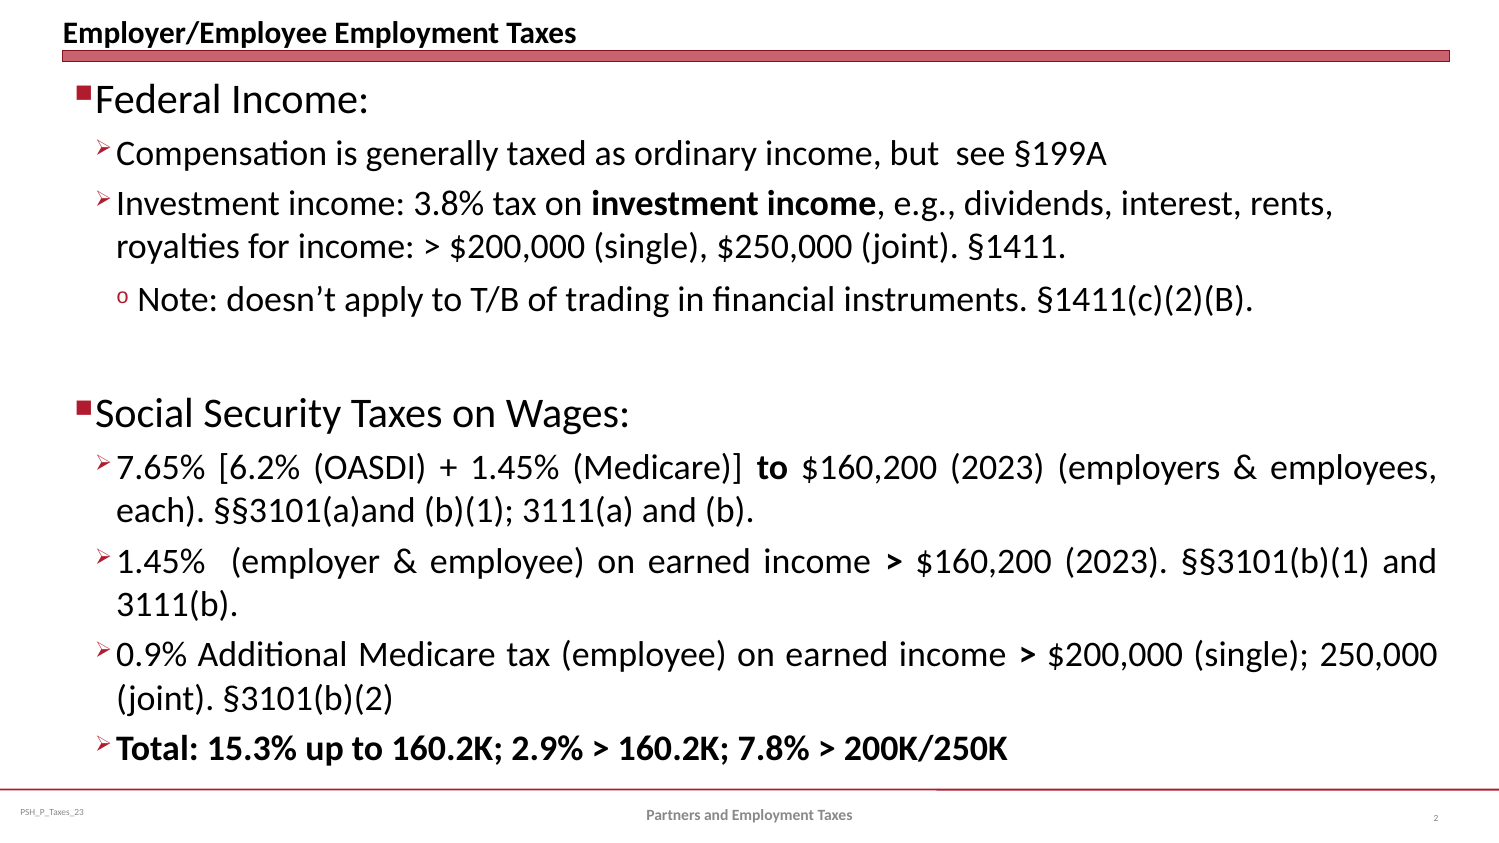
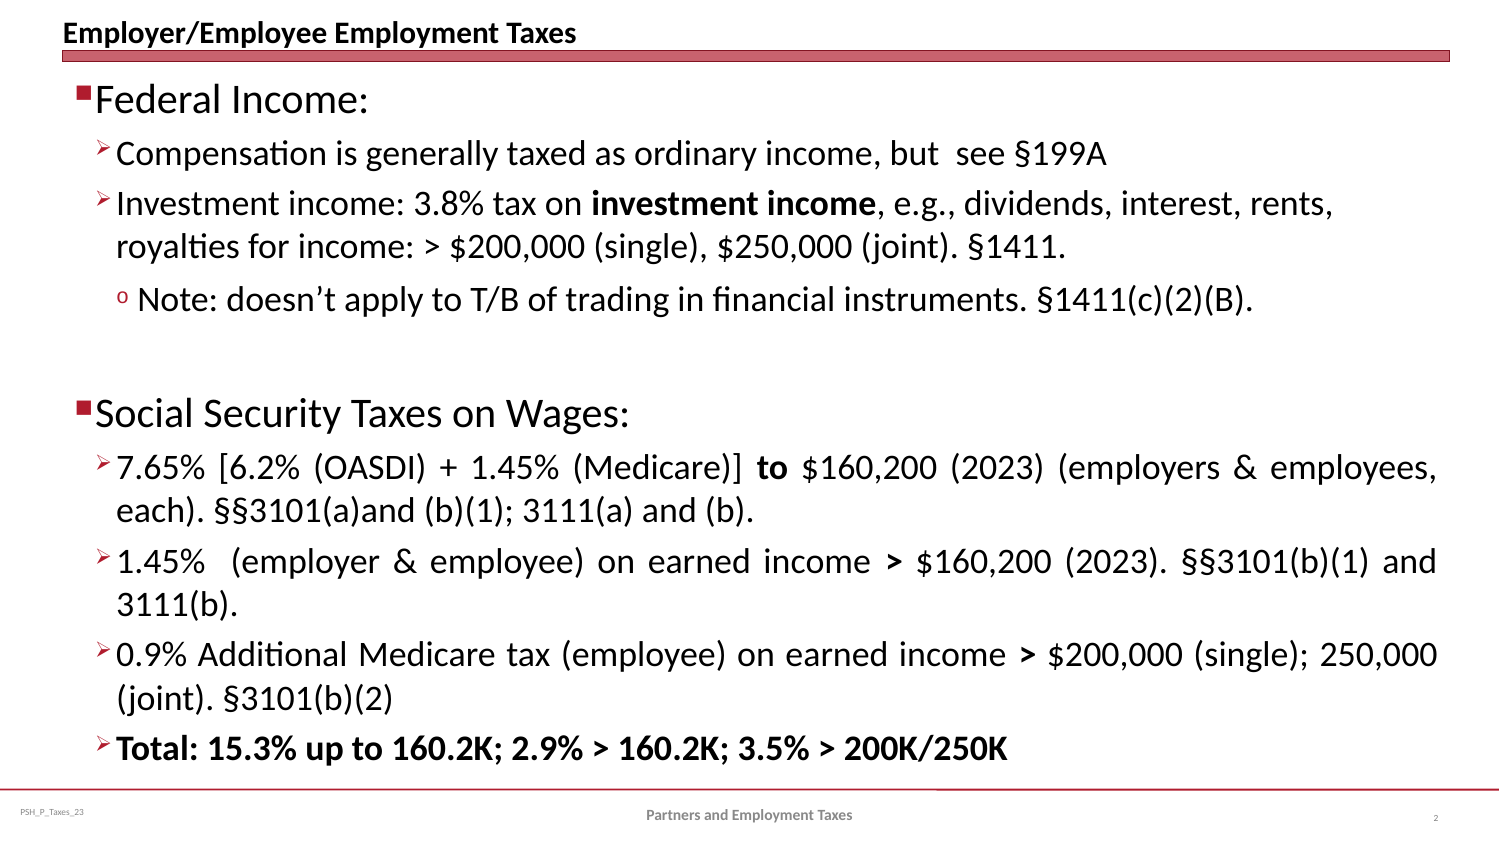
7.8%: 7.8% -> 3.5% (774, 749)
